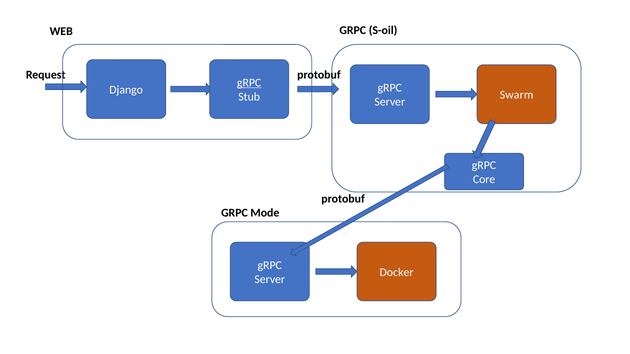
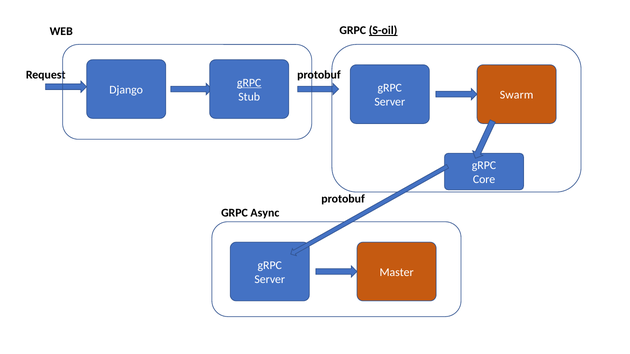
S-oil underline: none -> present (383, 31)
Mode: Mode -> Async (265, 213)
Docker: Docker -> Master (397, 273)
